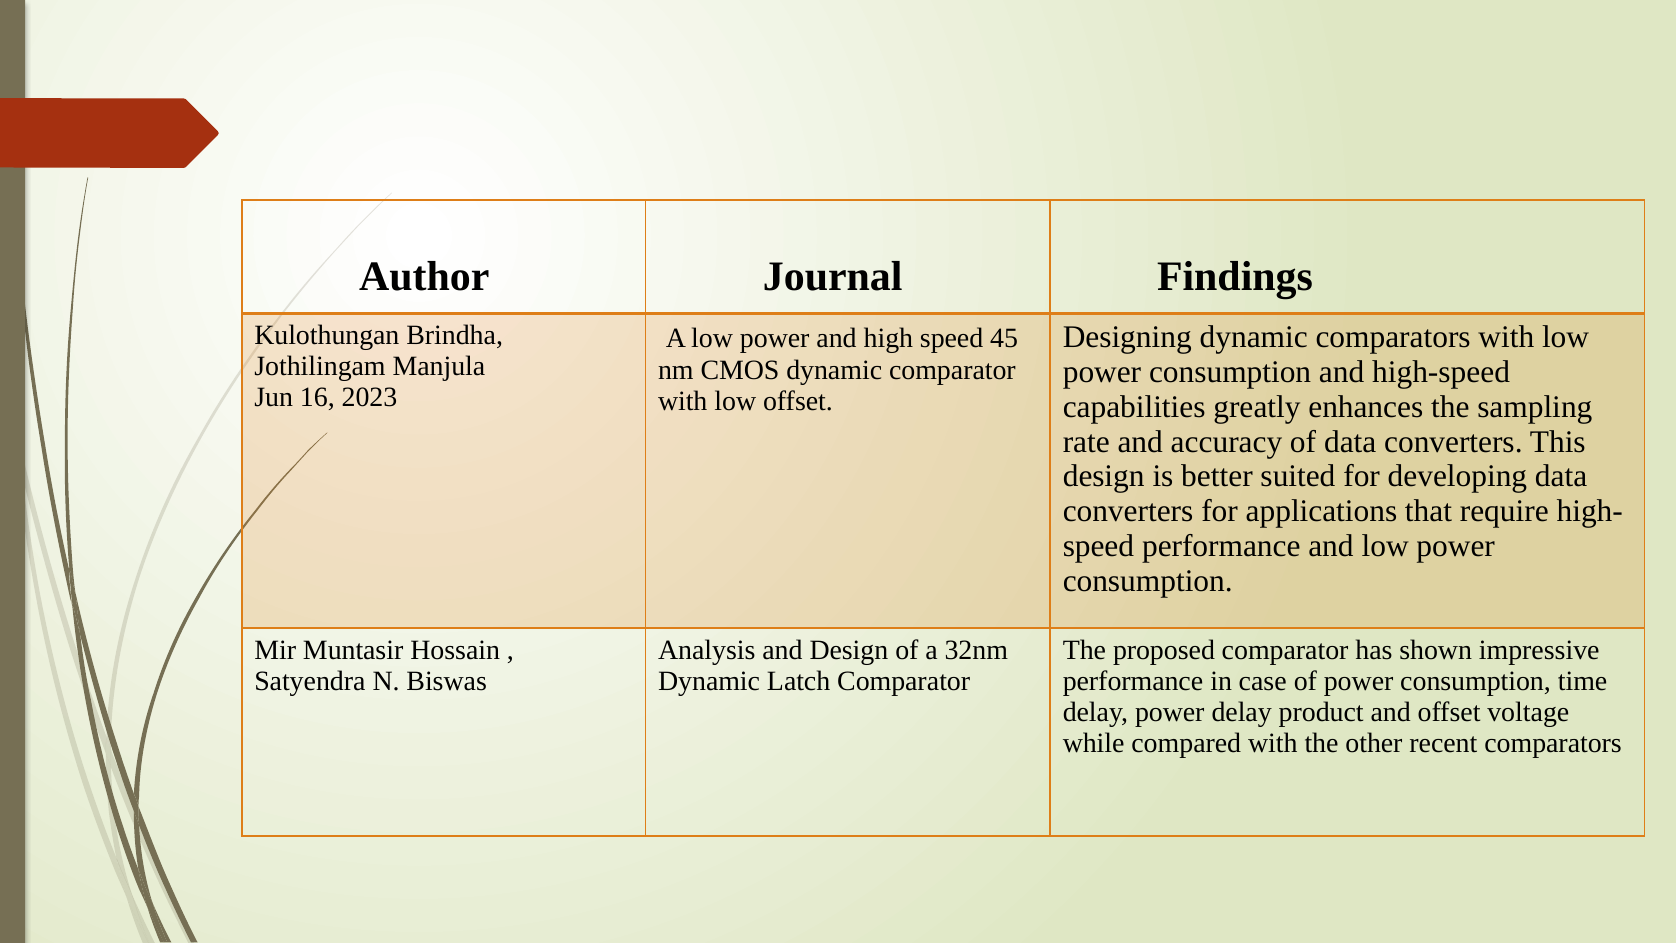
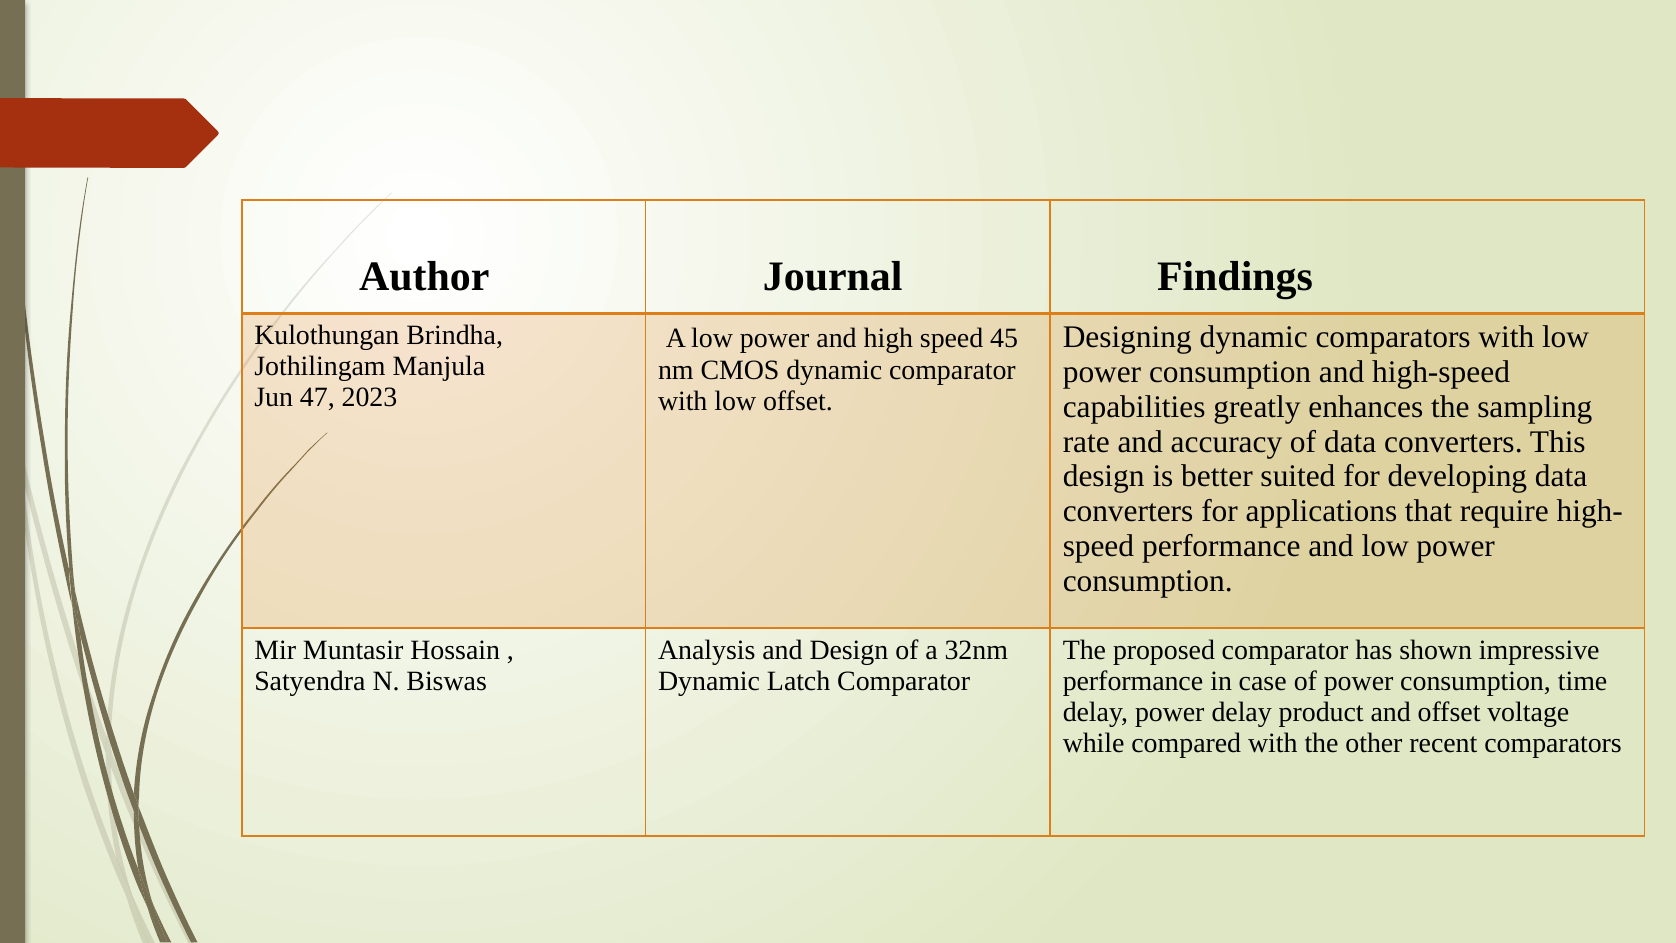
16: 16 -> 47 (317, 397)
